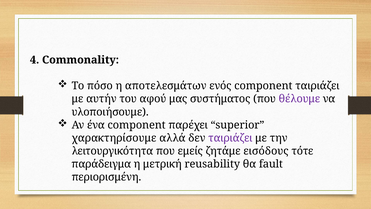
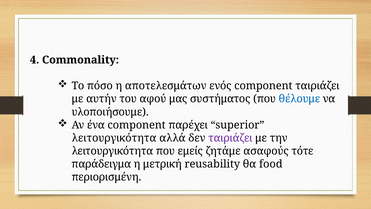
θέλουμε colour: purple -> blue (299, 99)
χαρακτηρίσουμε: χαρακτηρίσουμε -> λειτουργικότητα (114, 138)
εισόδους: εισόδους -> ασαφούς (266, 151)
fault: fault -> food (271, 164)
